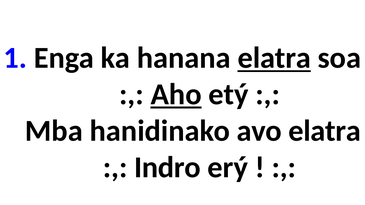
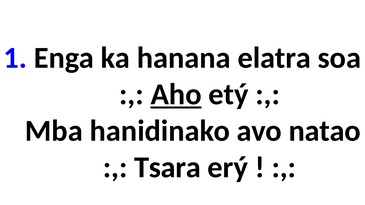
elatra underline: present -> none (274, 58)
avo elatra: elatra -> natao (325, 131)
Indro: Indro -> Tsara (168, 168)
